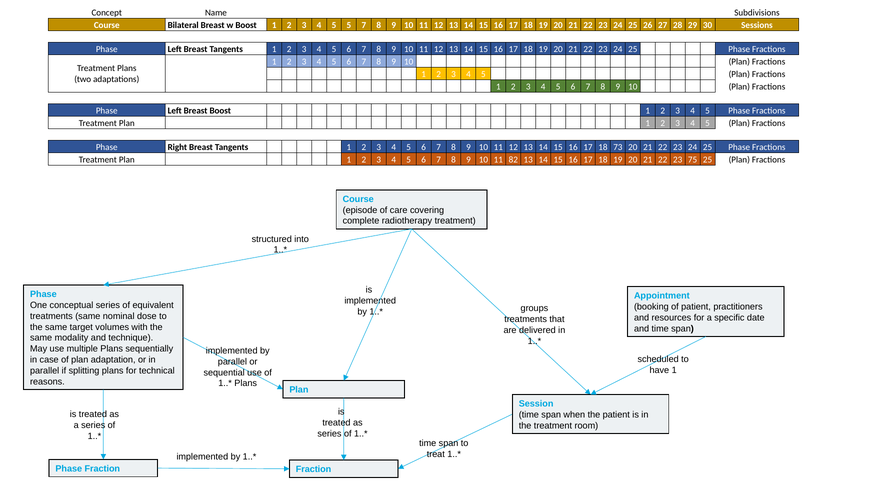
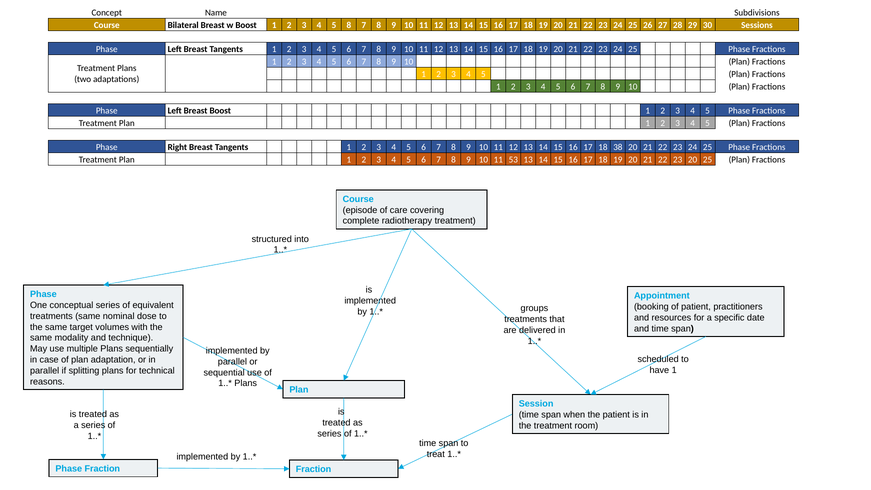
5 5: 5 -> 8 (349, 25)
73: 73 -> 38 (618, 147)
82: 82 -> 53 (513, 160)
23 75: 75 -> 20 (693, 160)
